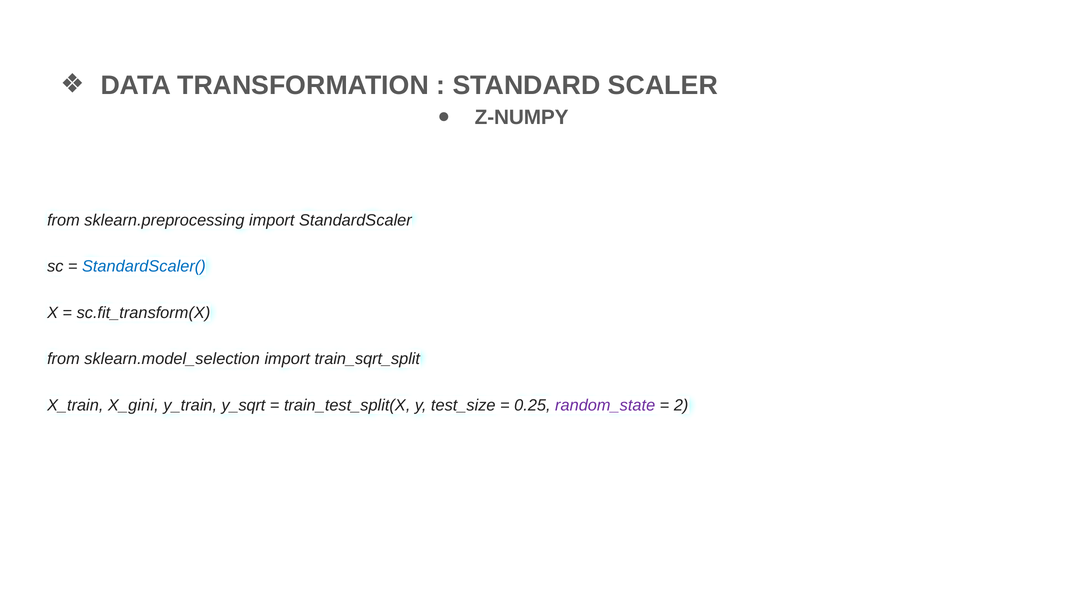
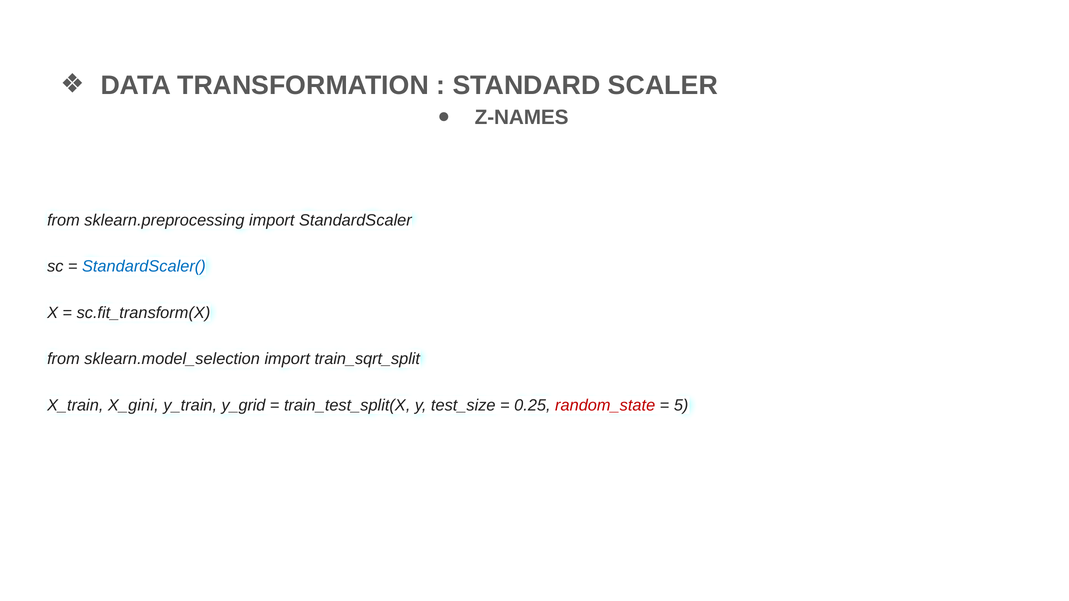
Z-NUMPY: Z-NUMPY -> Z-NAMES (522, 117)
y_sqrt: y_sqrt -> y_grid (244, 405)
random_state colour: purple -> red (605, 405)
2: 2 -> 5 (681, 405)
